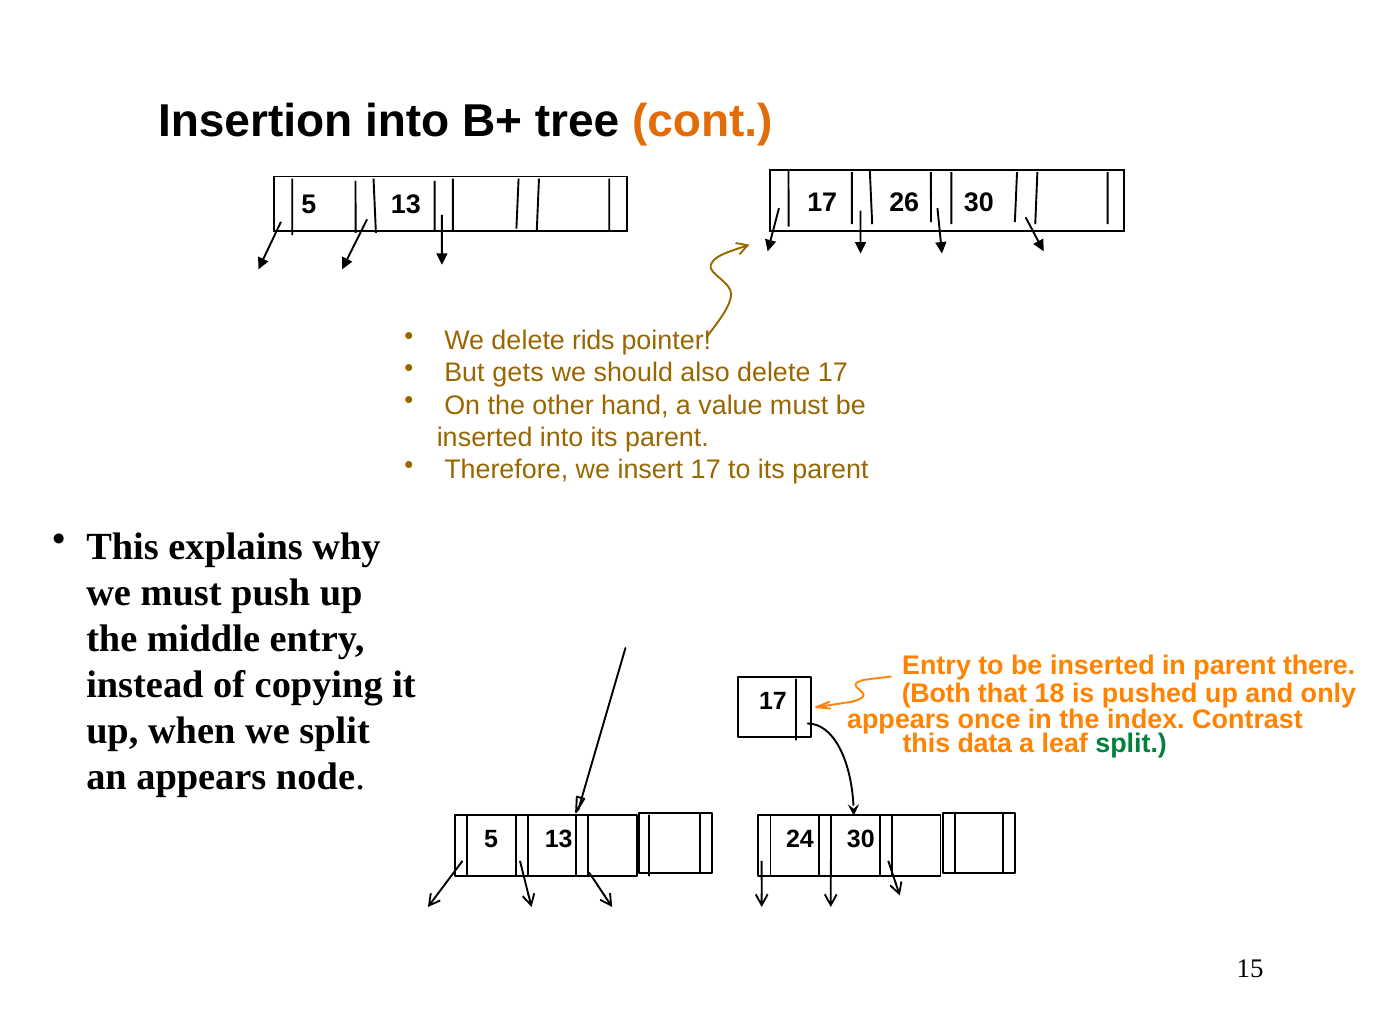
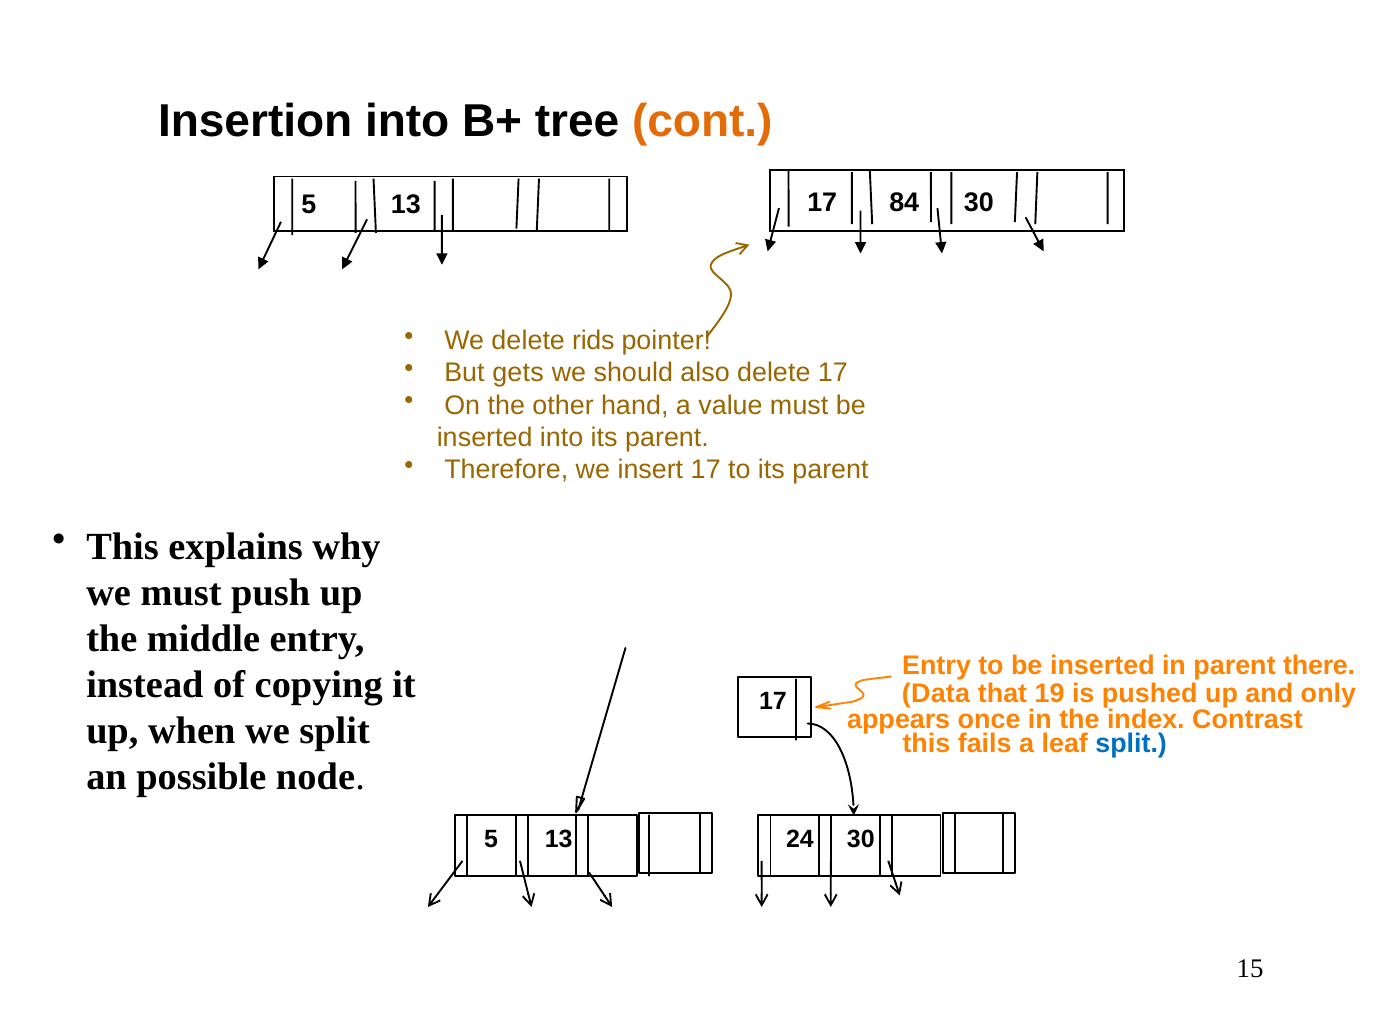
26: 26 -> 84 (904, 202)
Both: Both -> Data (936, 694)
18: 18 -> 19 (1050, 694)
data: data -> fails (985, 743)
split colour: green -> blue (1131, 743)
an appears: appears -> possible (201, 776)
